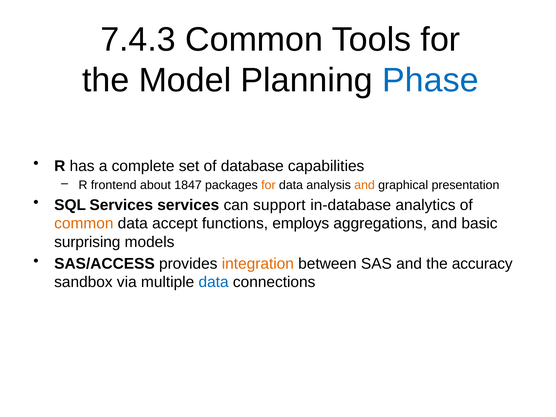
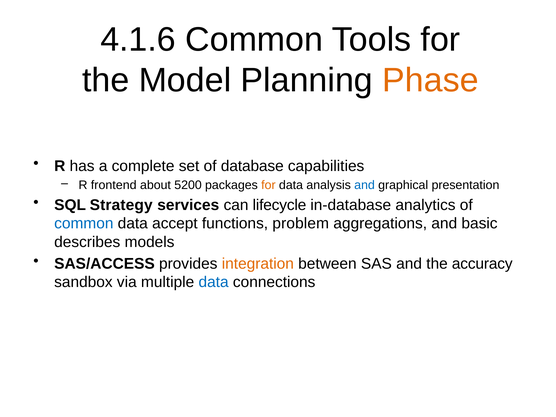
7.4.3: 7.4.3 -> 4.1.6 (138, 39)
Phase colour: blue -> orange (430, 80)
1847: 1847 -> 5200 (188, 185)
and colour: orange -> blue (365, 185)
SQL Services: Services -> Strategy (121, 205)
support: support -> lifecycle (279, 205)
common colour: orange -> blue (84, 223)
employs: employs -> problem (301, 223)
surprising: surprising -> describes (87, 242)
